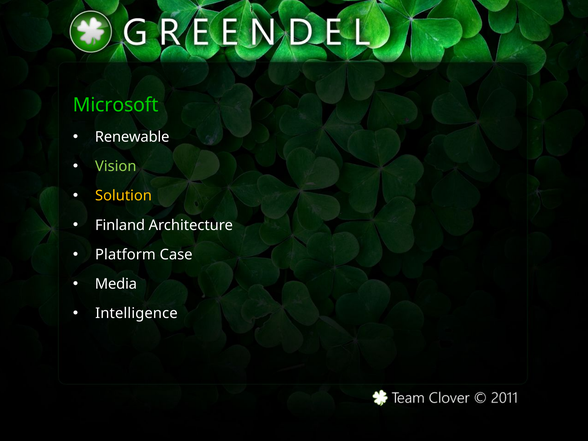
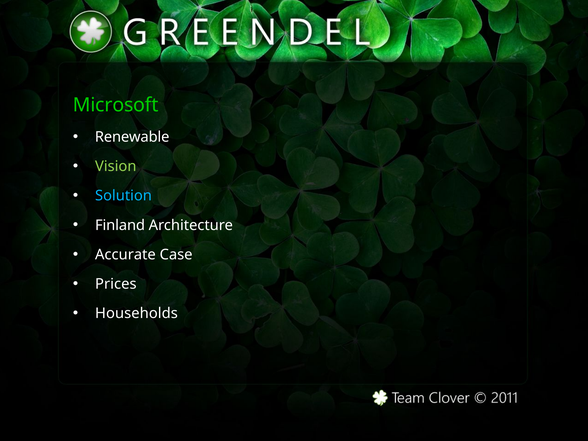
Solution colour: yellow -> light blue (123, 196)
Platform: Platform -> Accurate (125, 255)
Media: Media -> Prices (116, 284)
Intelligence: Intelligence -> Households (136, 313)
